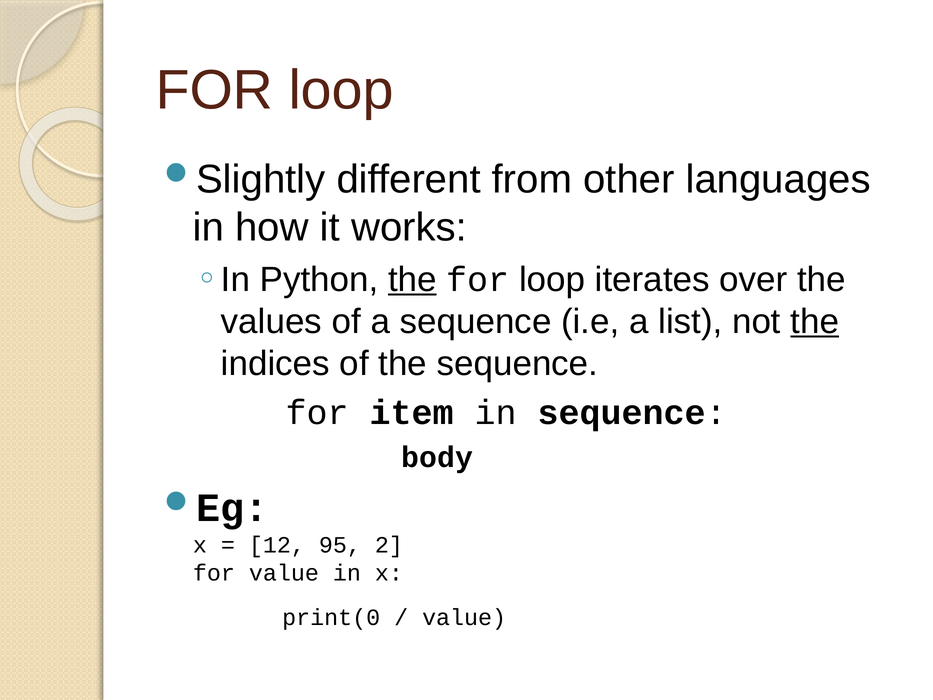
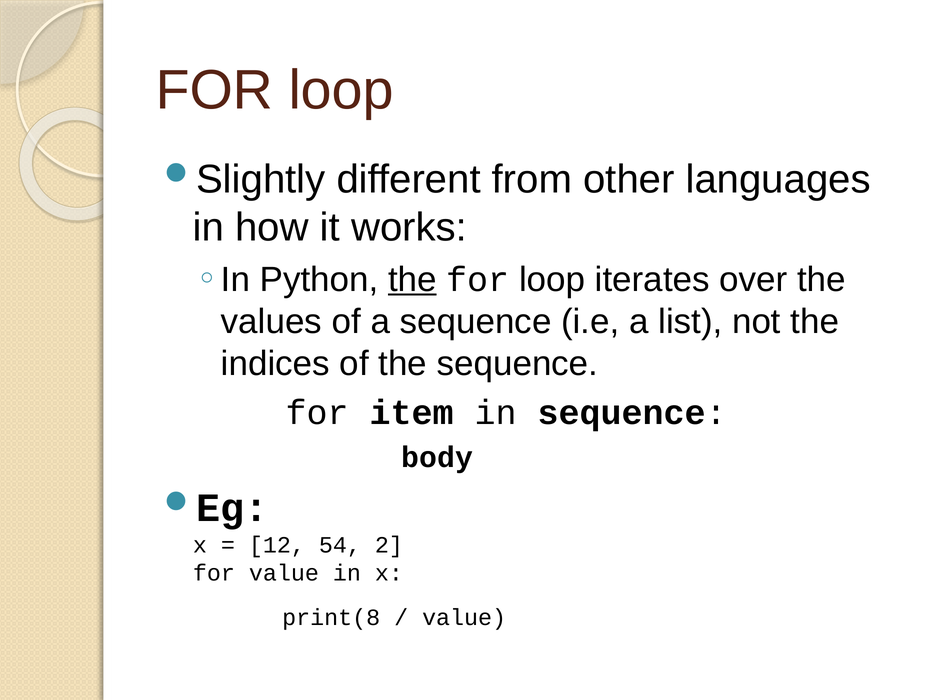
the underline: present -> none (815, 321)
95: 95 -> 54 (340, 545)
print(0: print(0 -> print(8 (331, 618)
